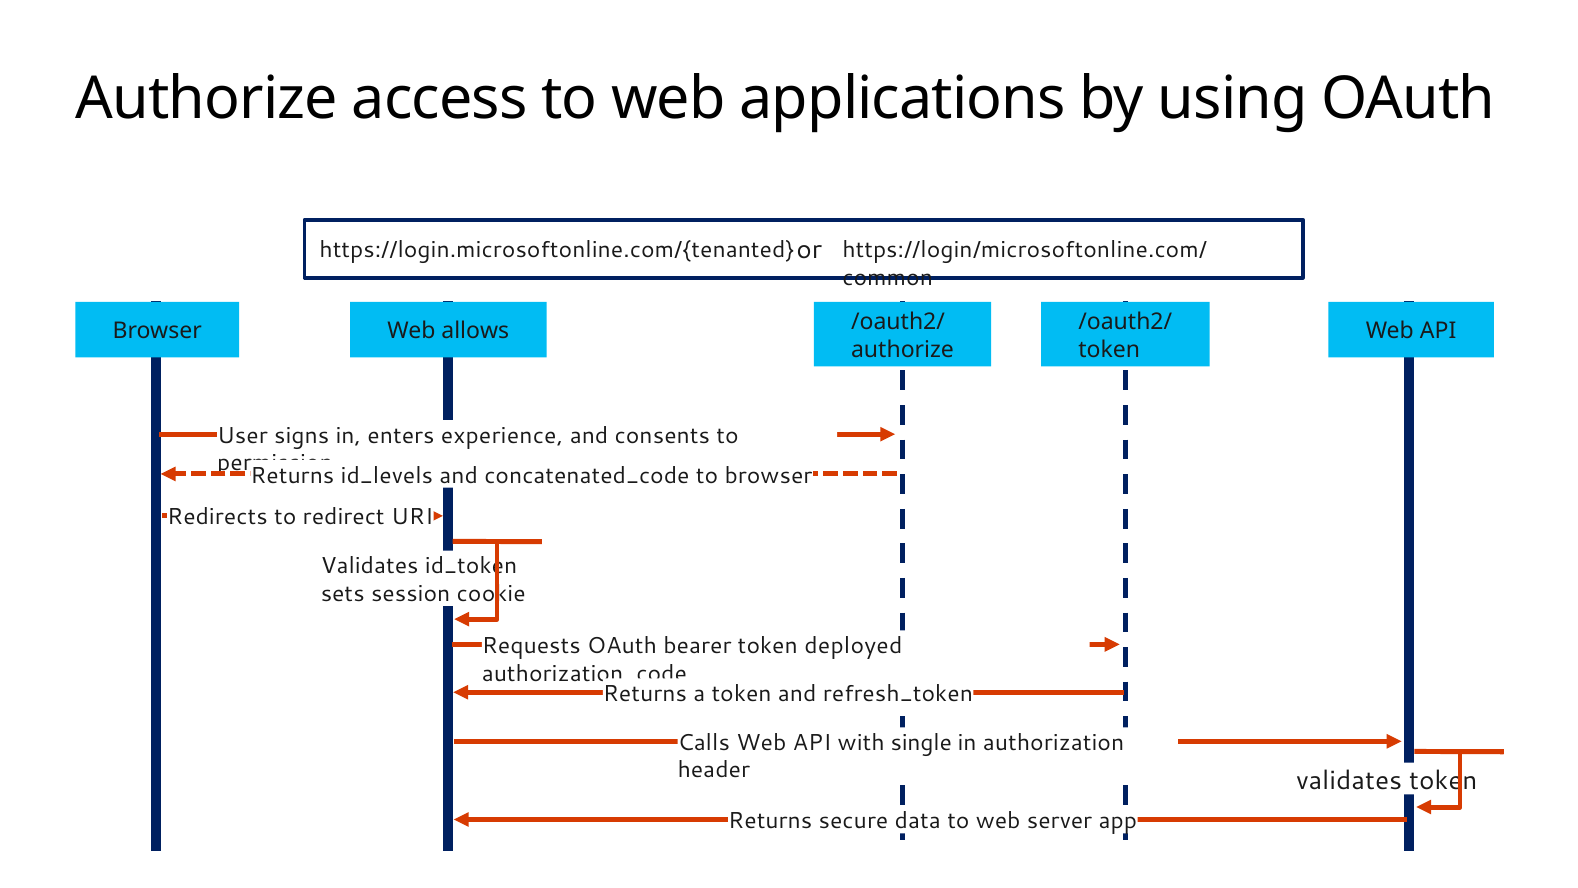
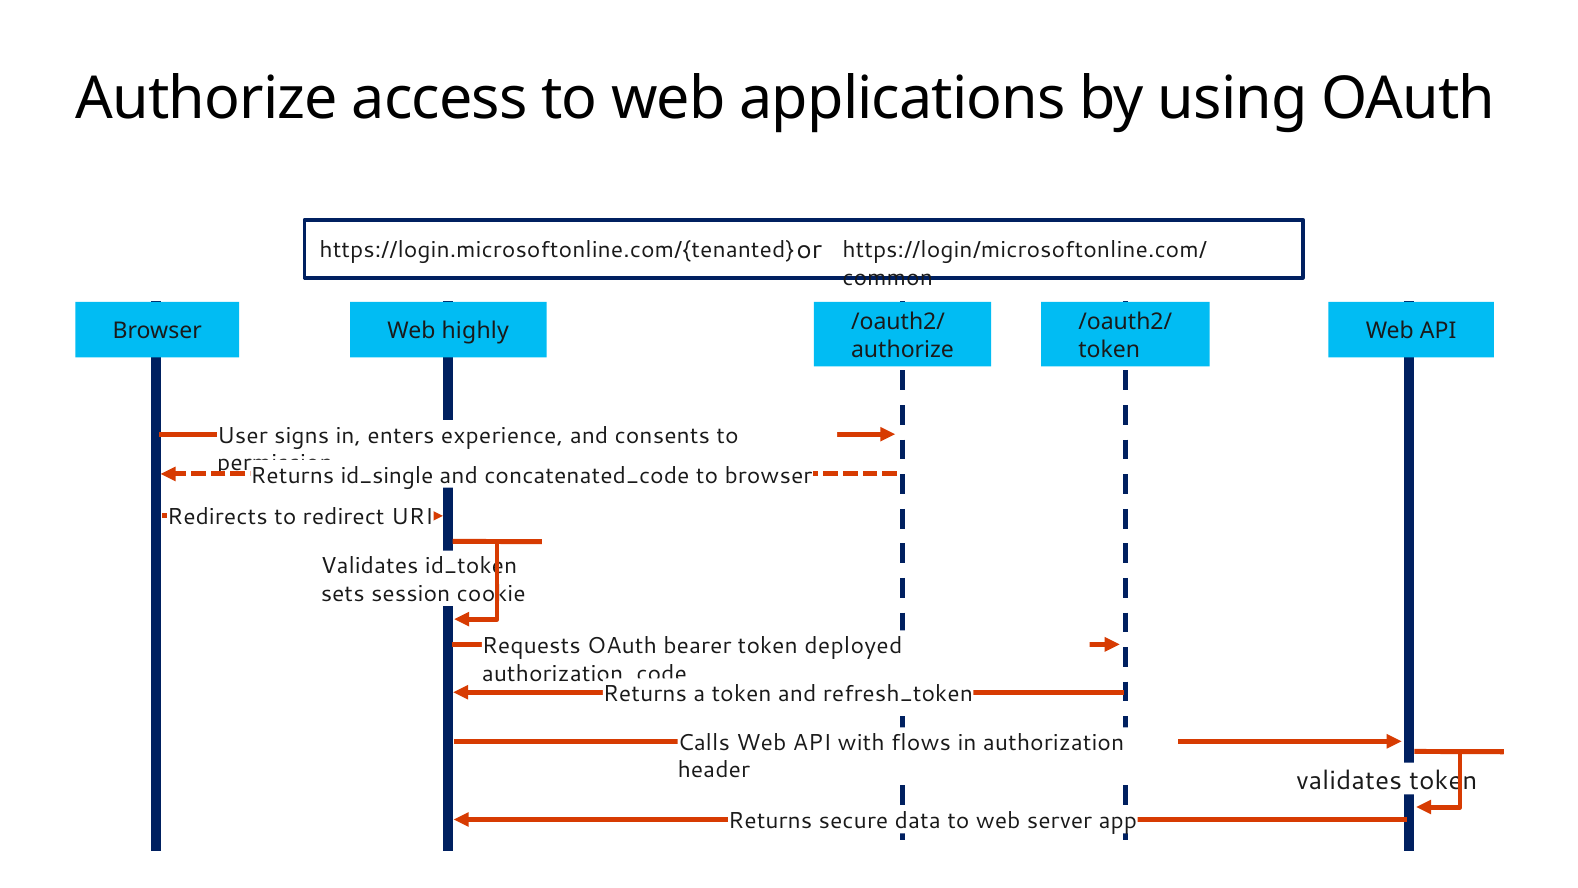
allows: allows -> highly (475, 331)
id_levels: id_levels -> id_single (387, 475)
single: single -> flows (921, 742)
